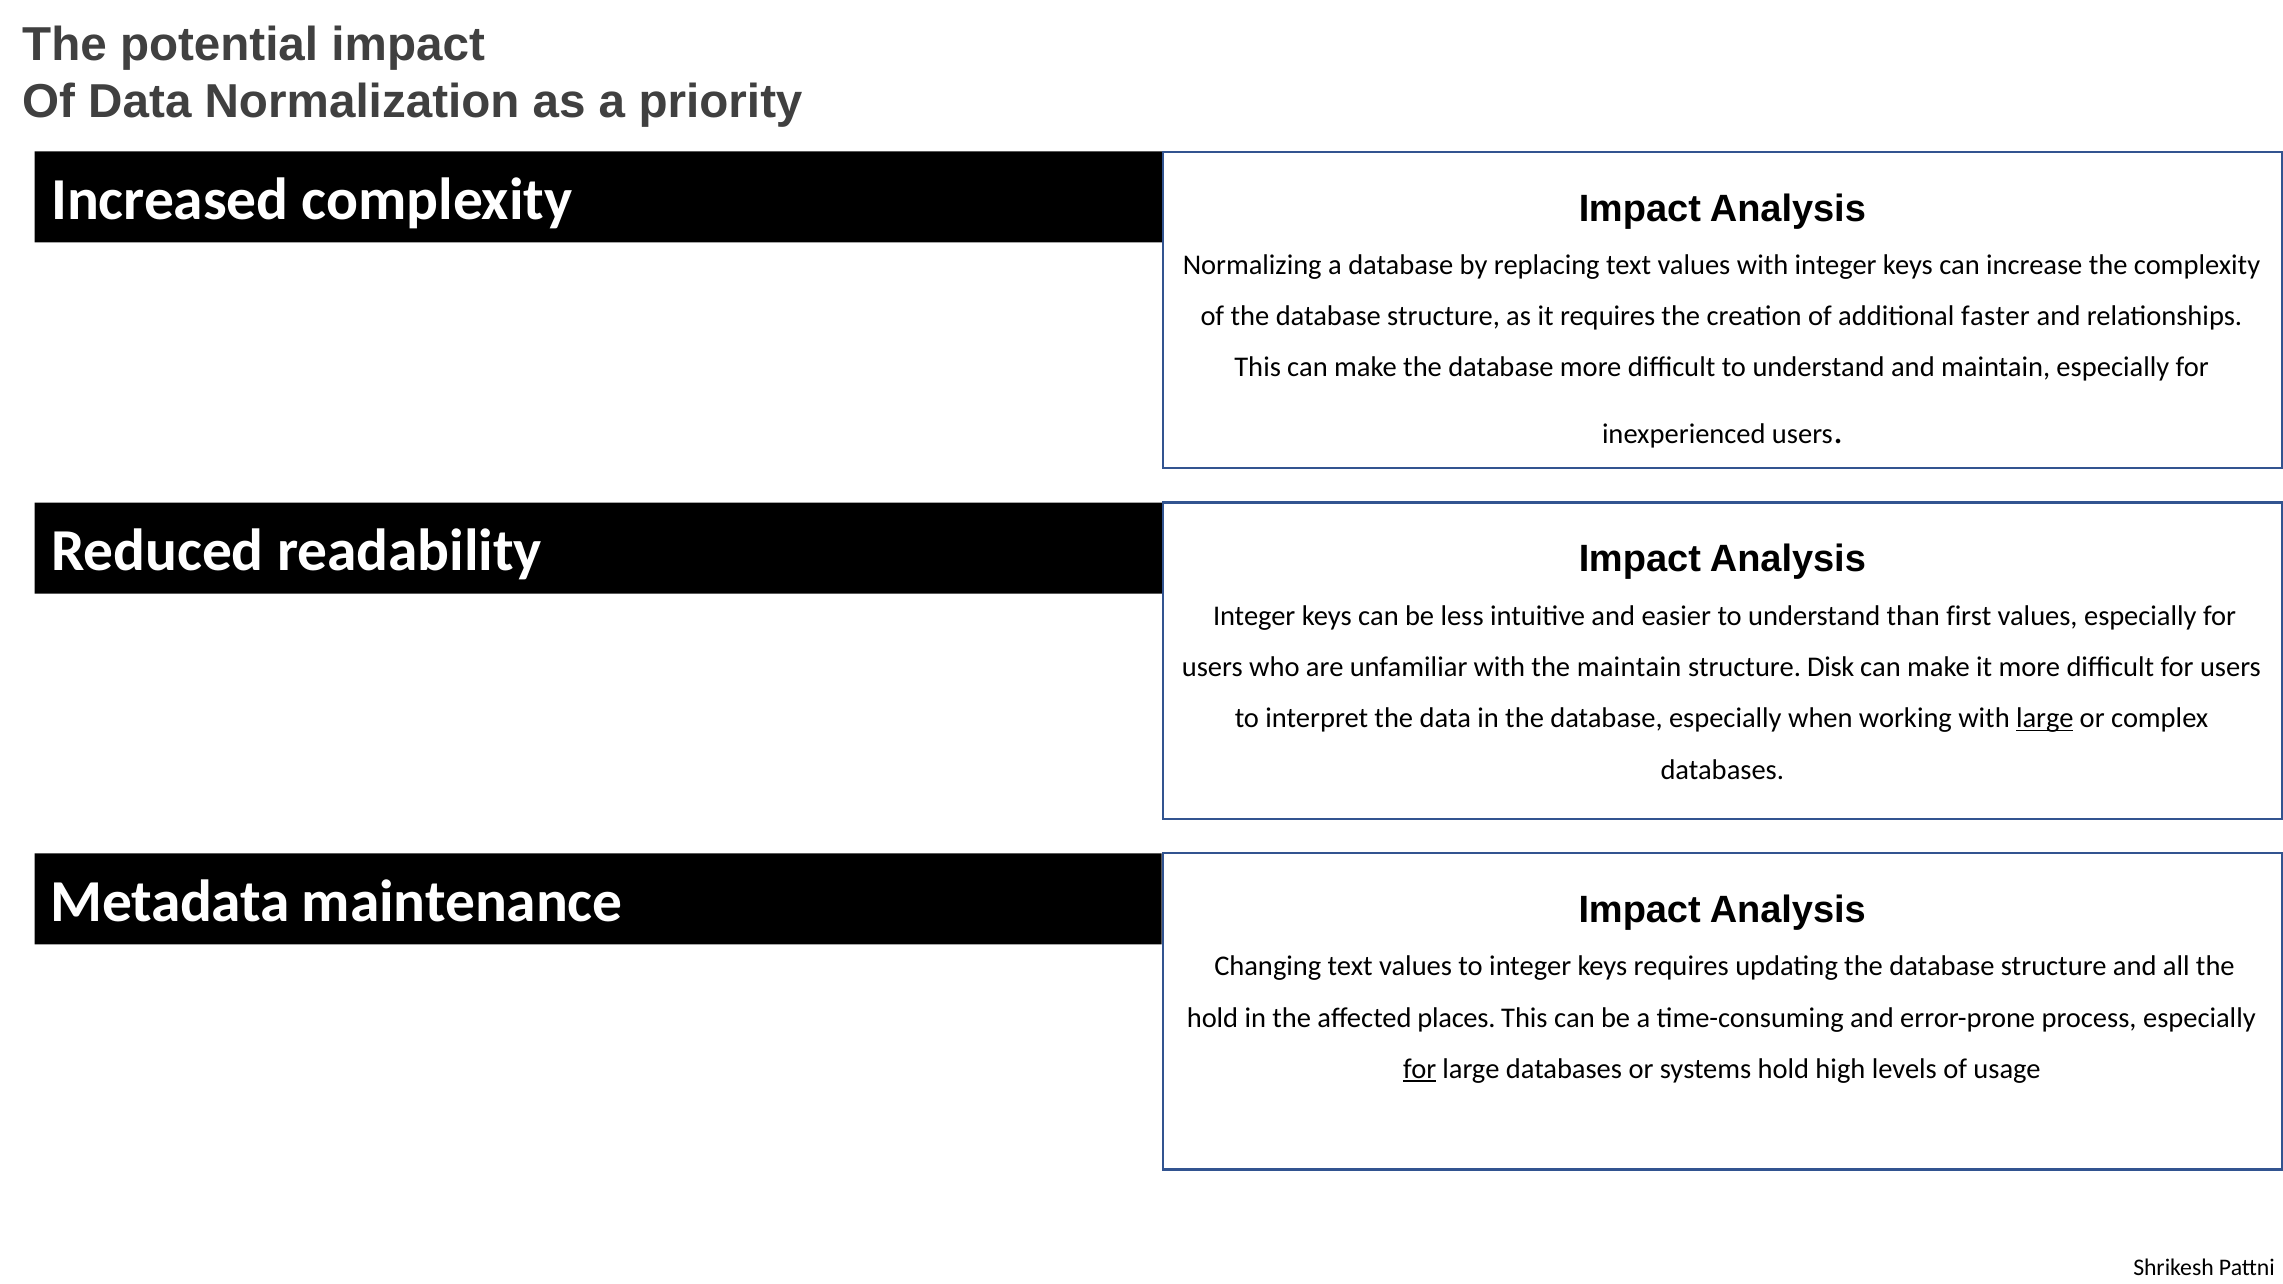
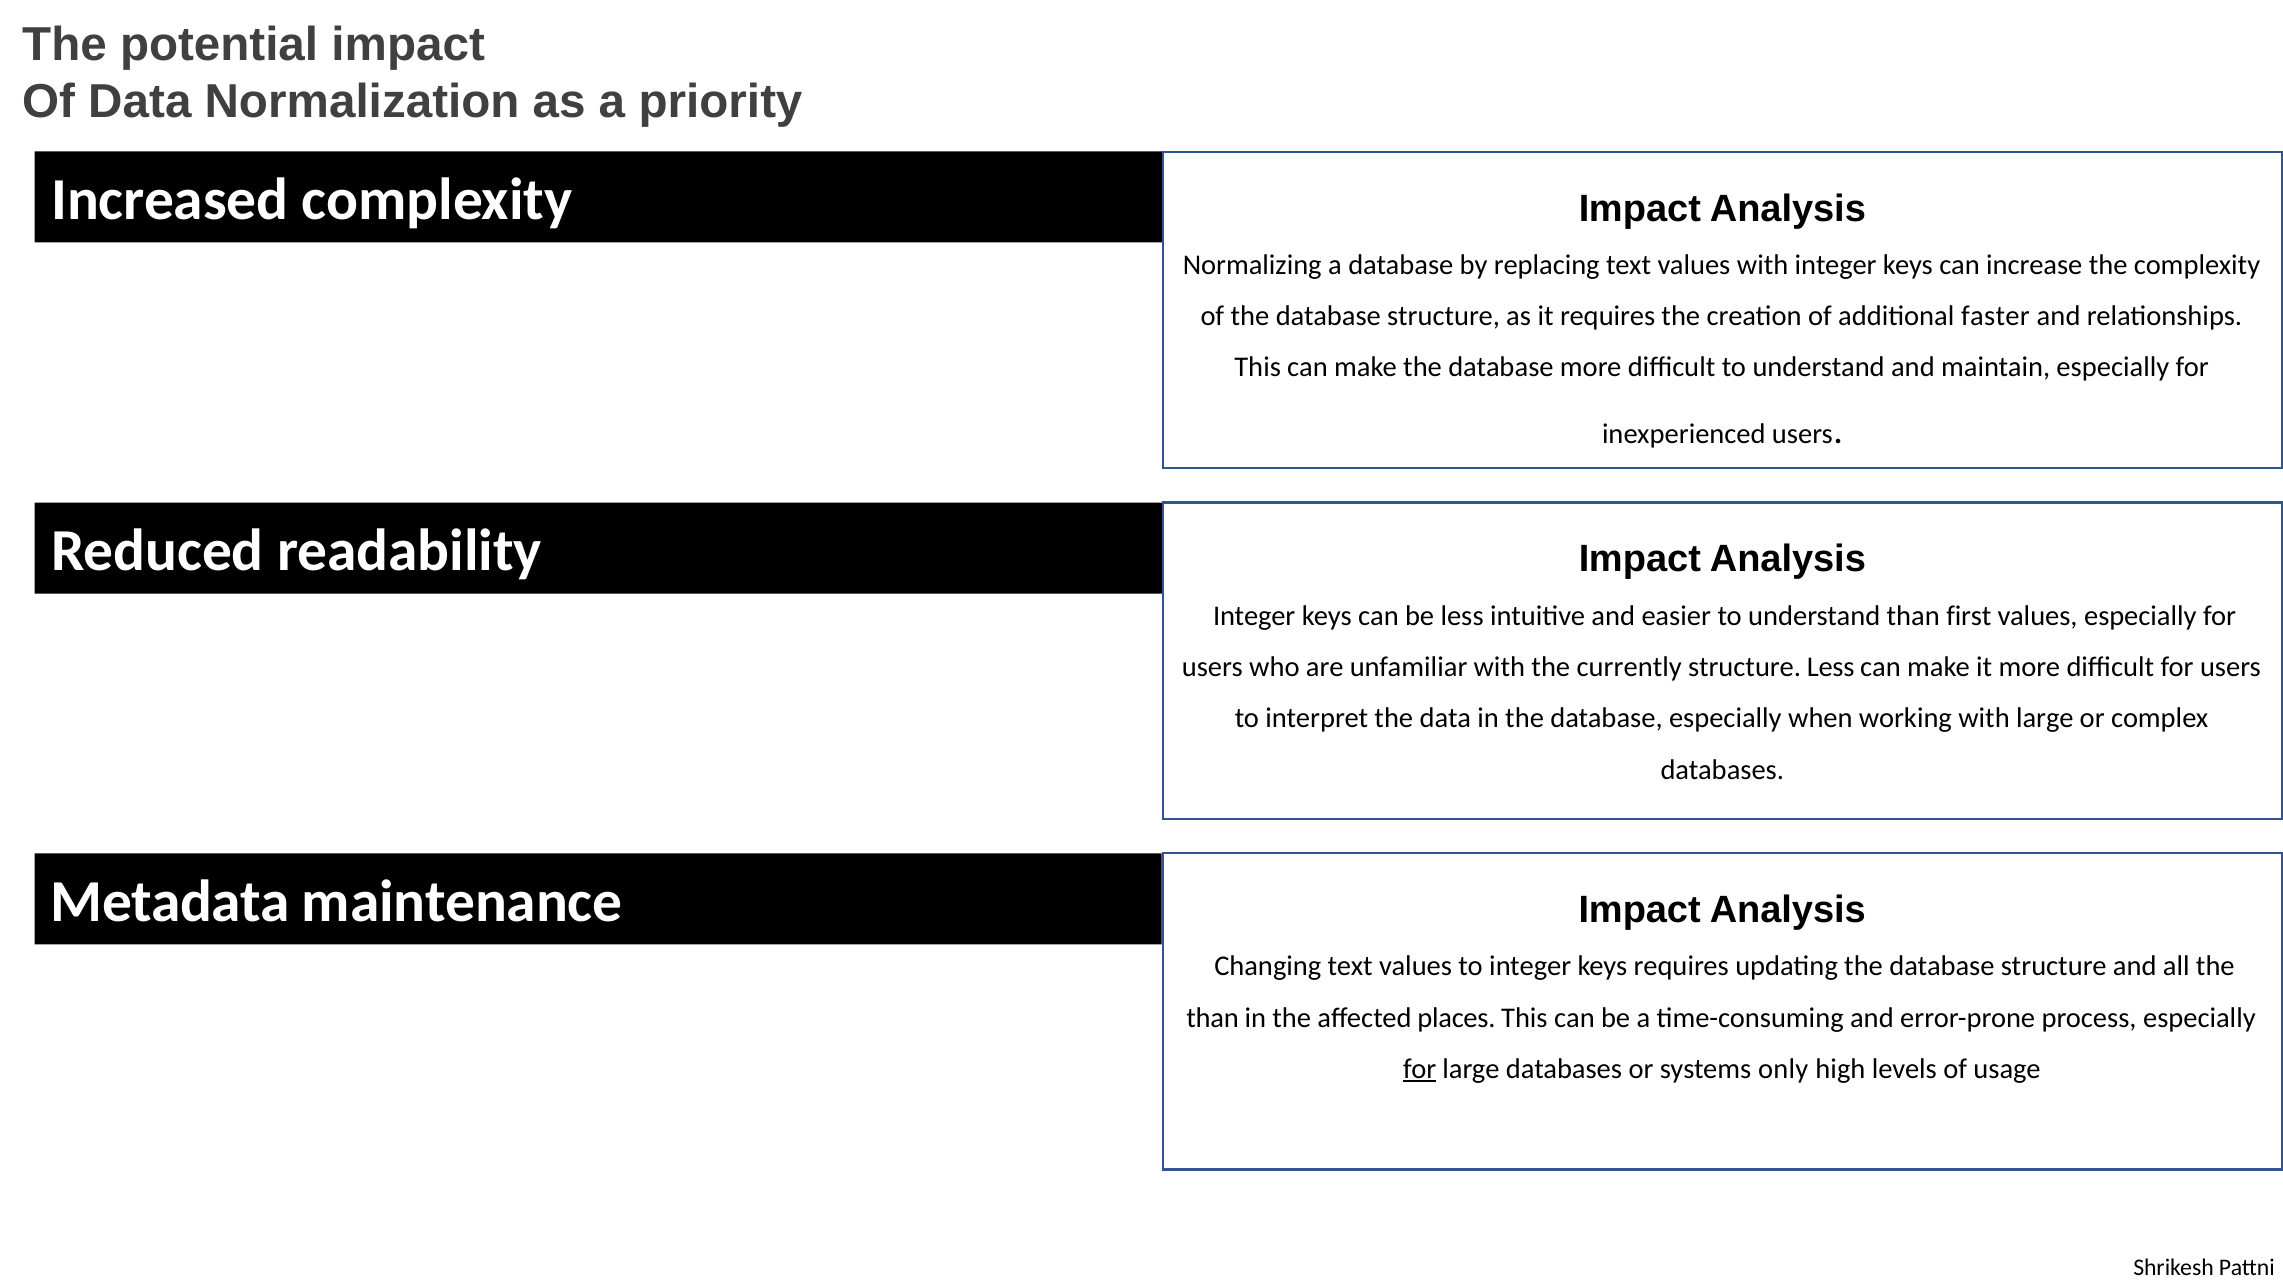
the maintain: maintain -> currently (1629, 667)
structure Disk: Disk -> Less (1831, 667)
large underline: present -> none (2045, 718)
hold: hold -> than (1213, 1018)
systems hold: hold -> only (1783, 1069)
